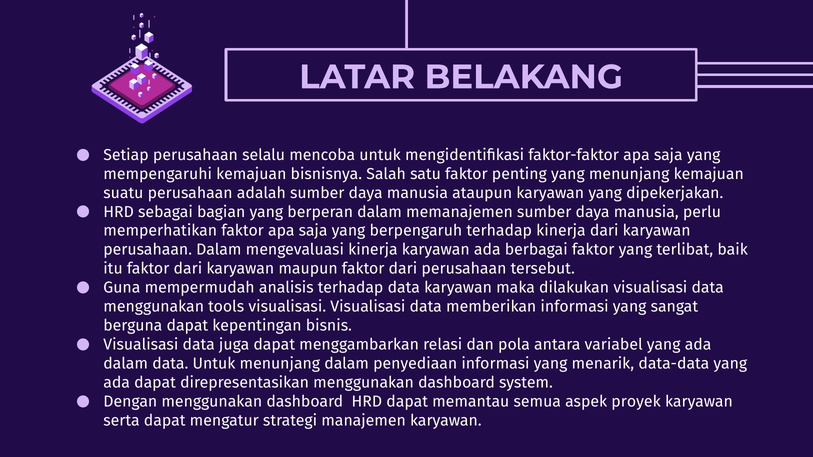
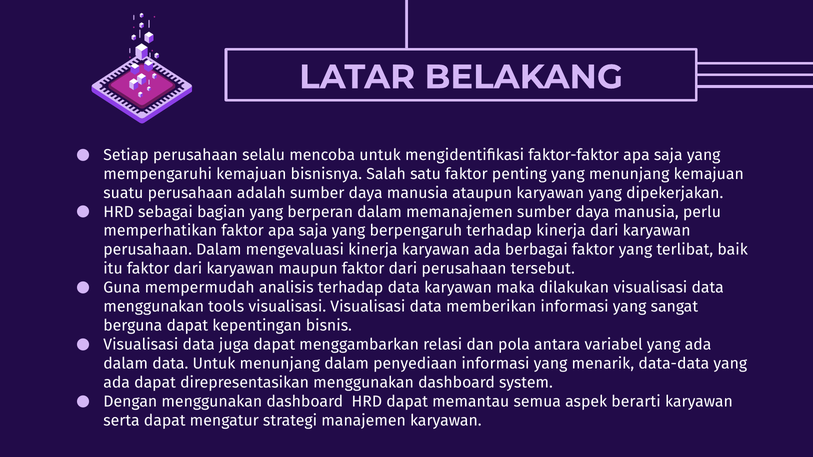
proyek: proyek -> berarti (636, 402)
